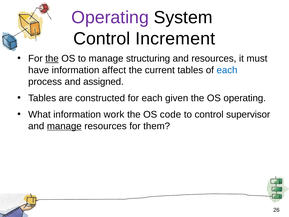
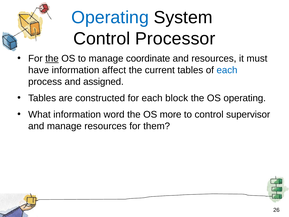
Operating colour: purple -> blue (110, 17)
Increment: Increment -> Processor (175, 39)
structuring: structuring -> coordinate (148, 58)
given: given -> block (177, 98)
work: work -> word (114, 114)
code: code -> more (171, 114)
manage underline: present -> none (64, 126)
